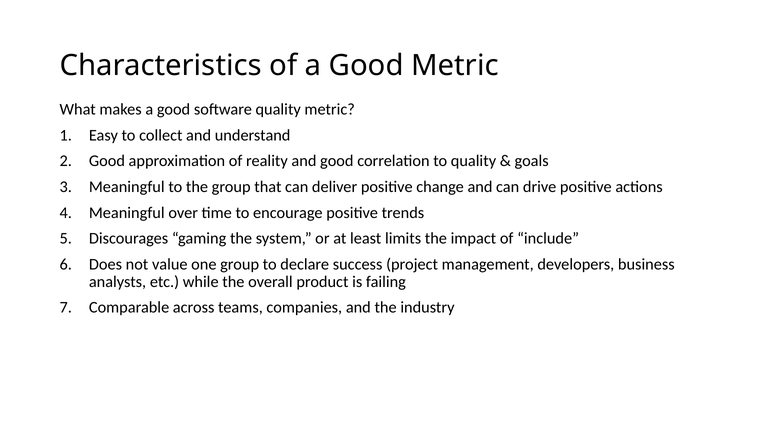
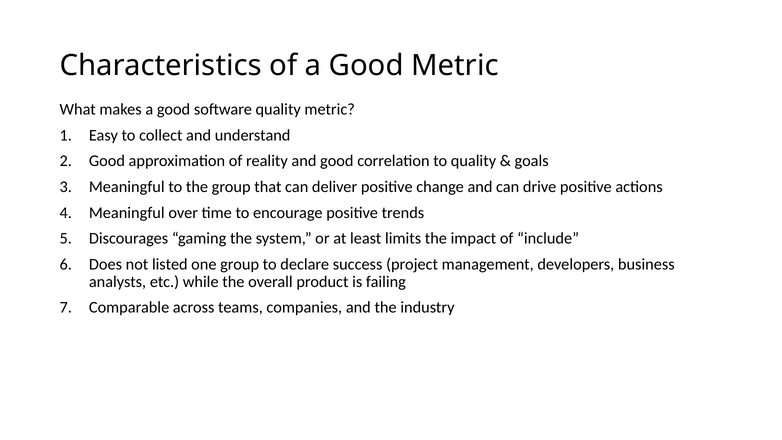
value: value -> listed (170, 264)
